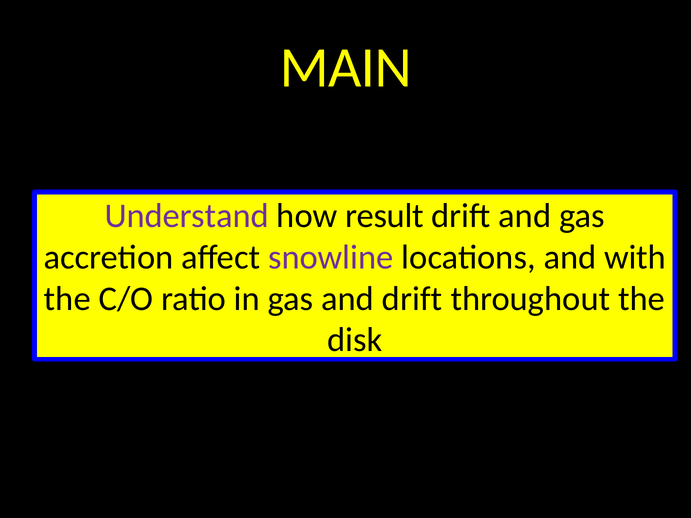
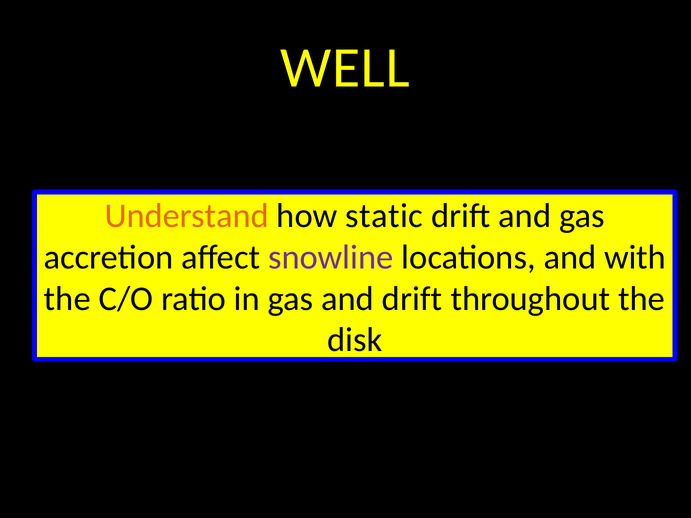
MAIN: MAIN -> WELL (345, 68)
Understand colour: purple -> orange (187, 216)
result: result -> static (384, 216)
